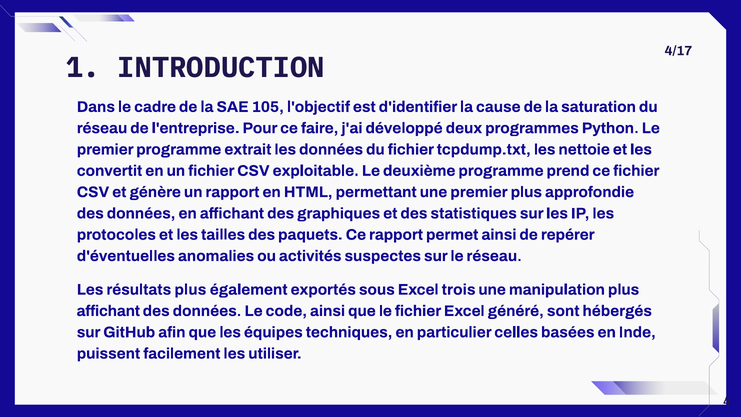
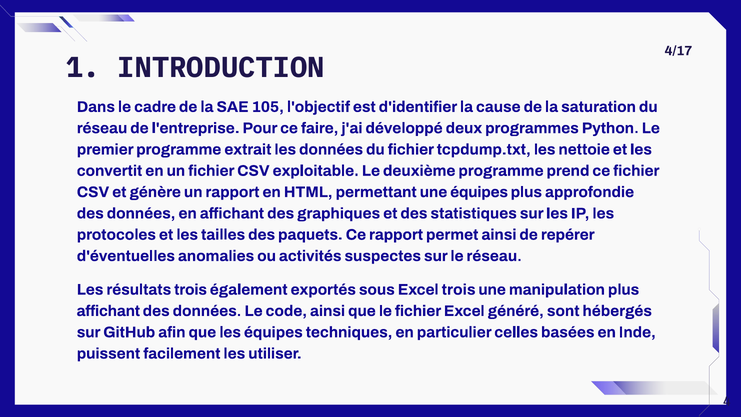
une premier: premier -> équipes (479, 192)
résultats plus: plus -> trois (191, 289)
